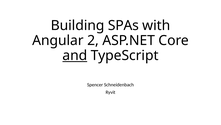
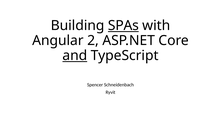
SPAs underline: none -> present (123, 25)
